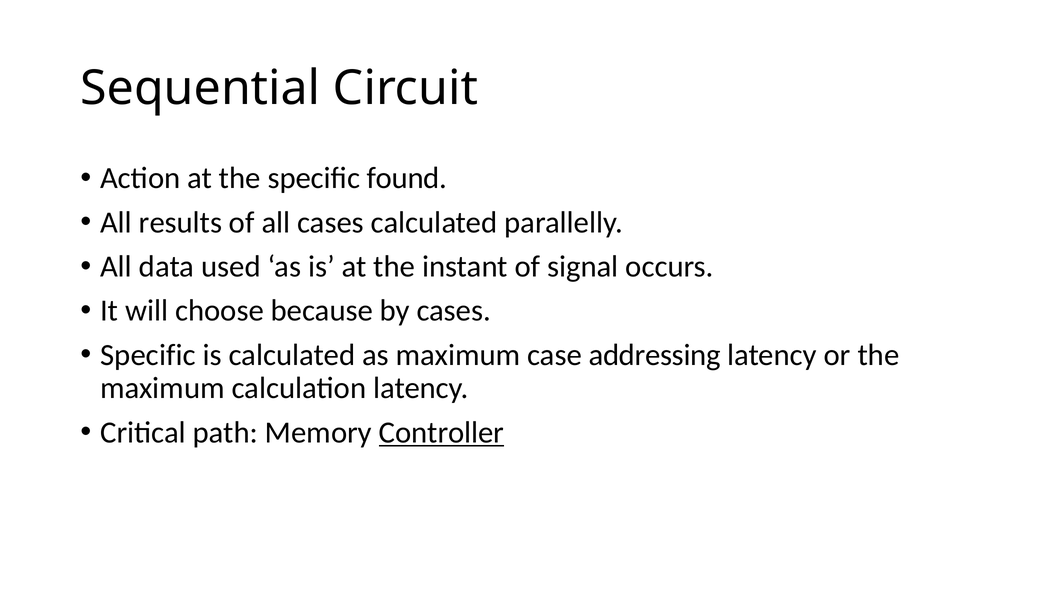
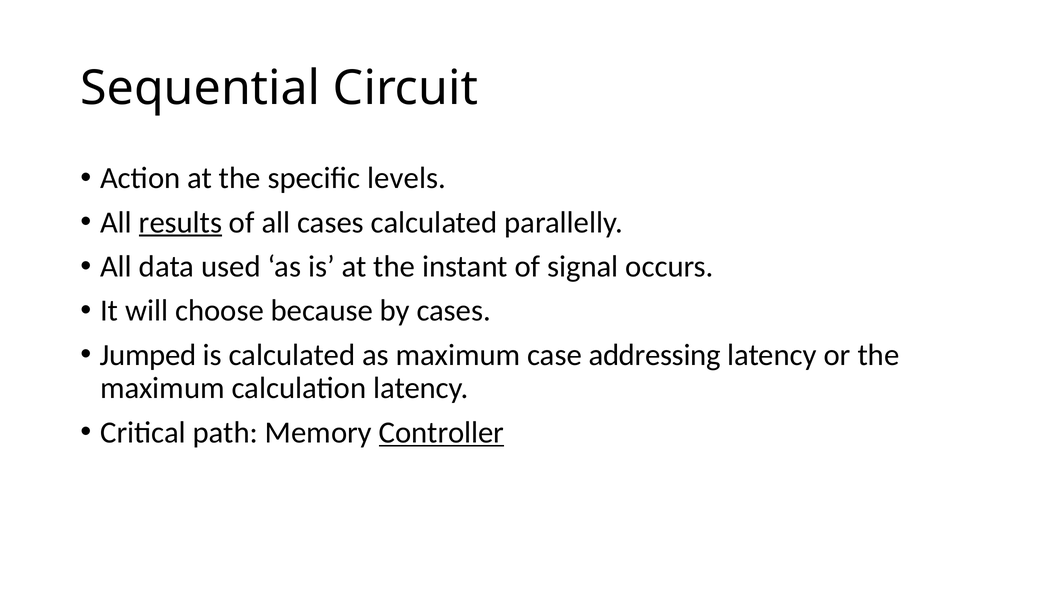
found: found -> levels (407, 178)
results underline: none -> present (181, 223)
Specific: Specific -> Jumped (148, 355)
